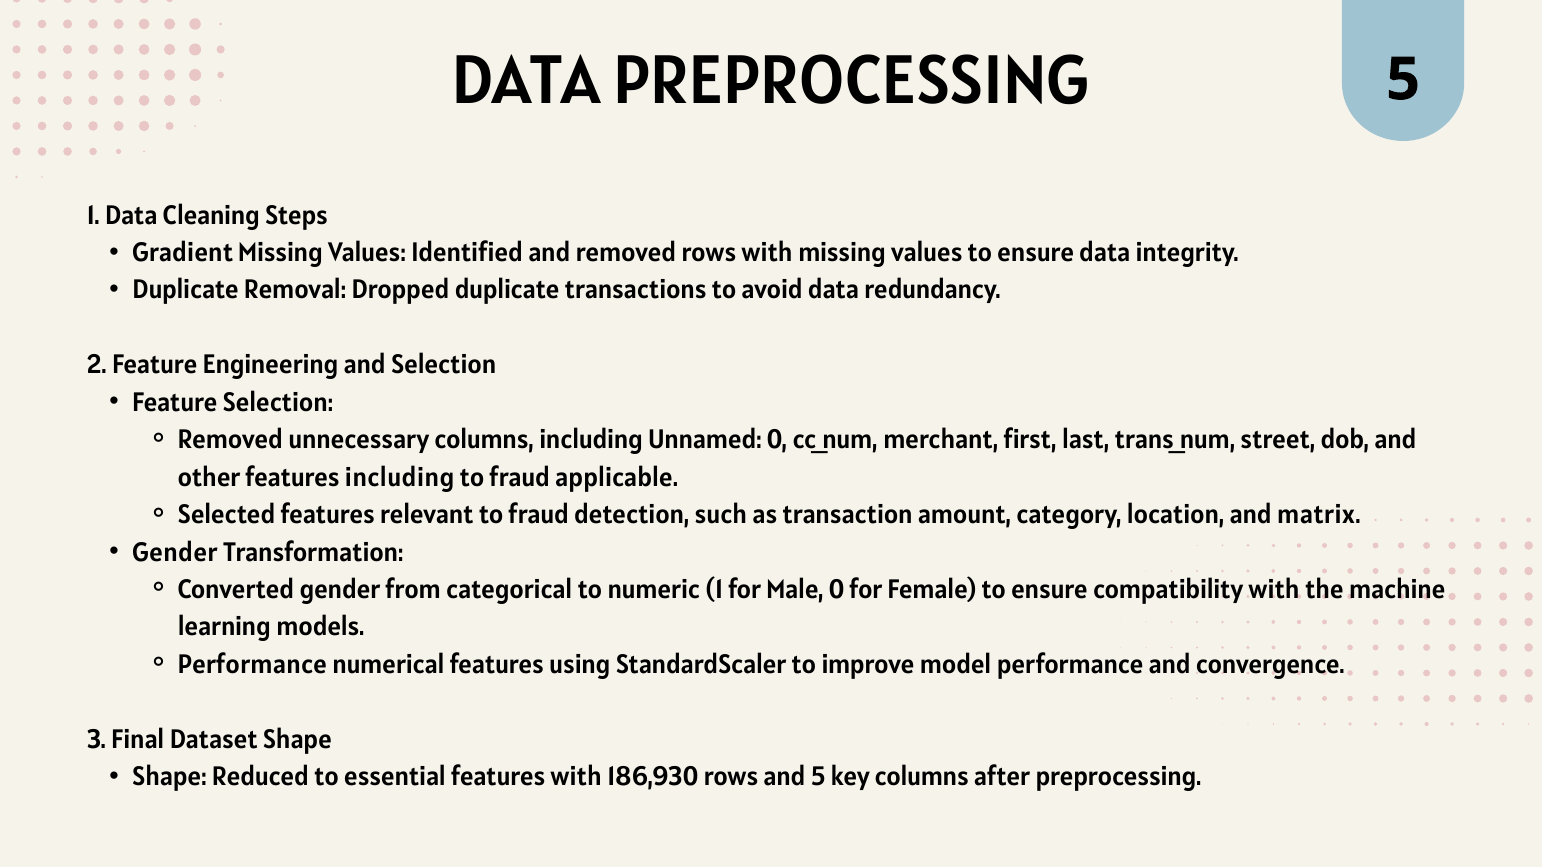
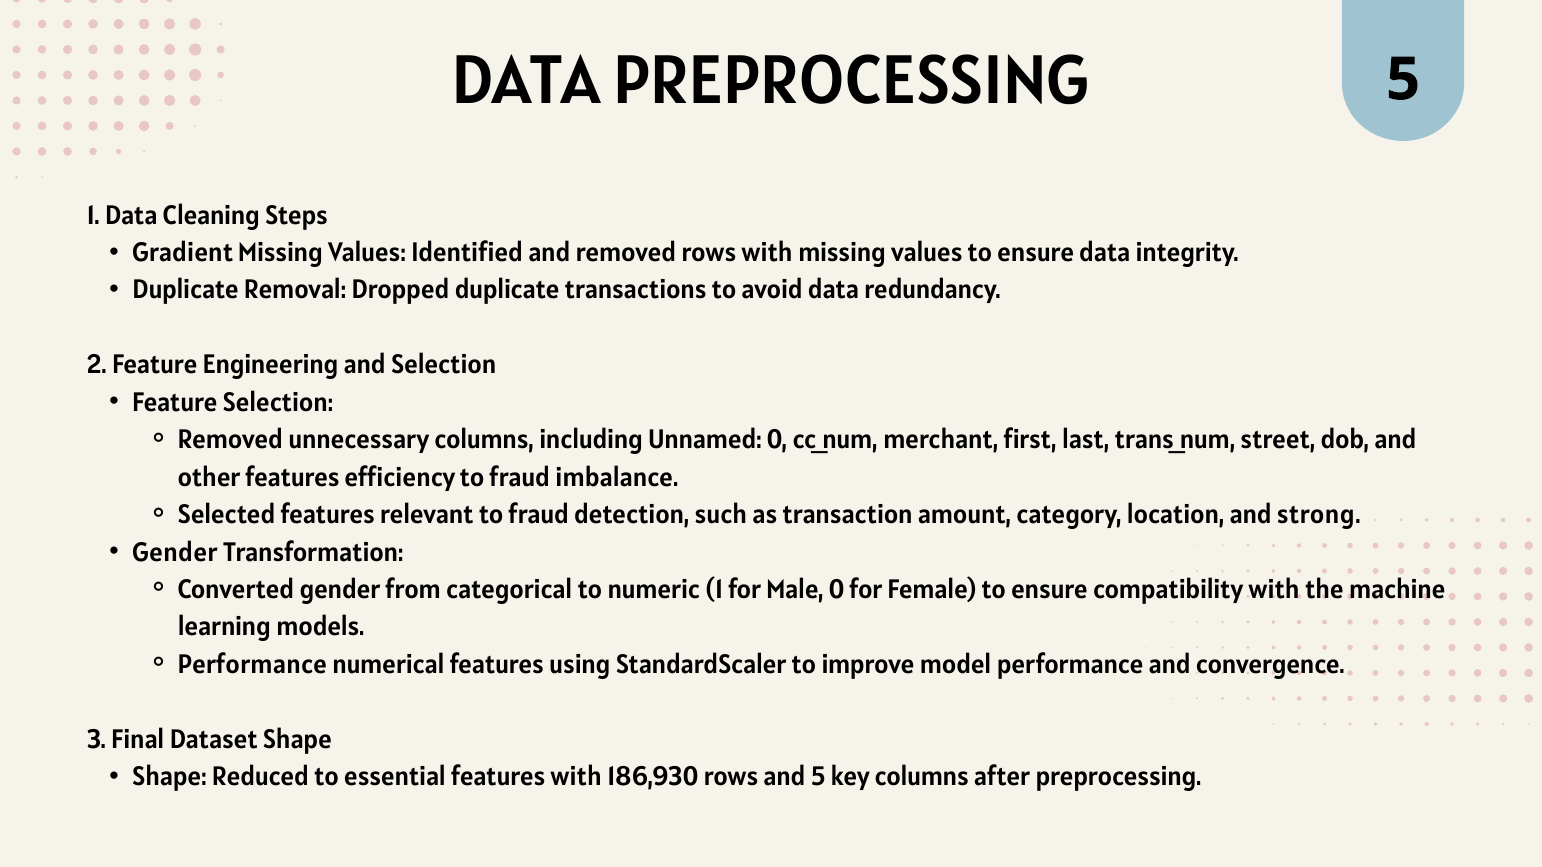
features including: including -> efficiency (400, 478)
applicable: applicable -> imbalance (617, 478)
matrix: matrix -> strong (1319, 515)
